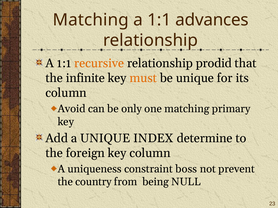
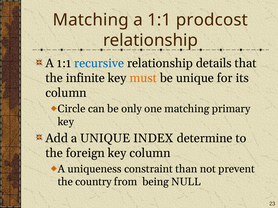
advances: advances -> prodcost (212, 20)
recursive colour: orange -> blue (99, 63)
prodid: prodid -> details (214, 63)
Avoid: Avoid -> Circle (72, 109)
boss: boss -> than (186, 169)
